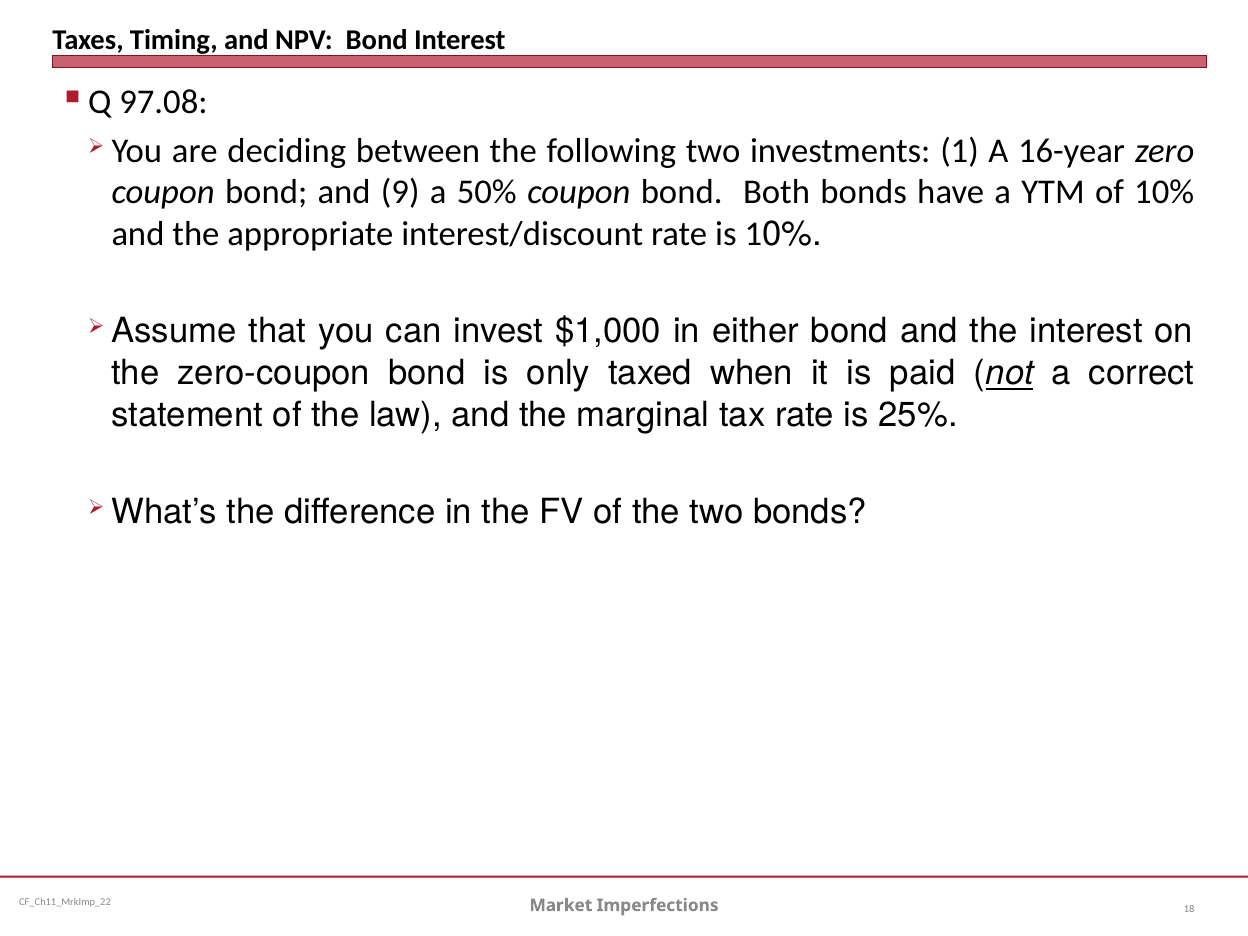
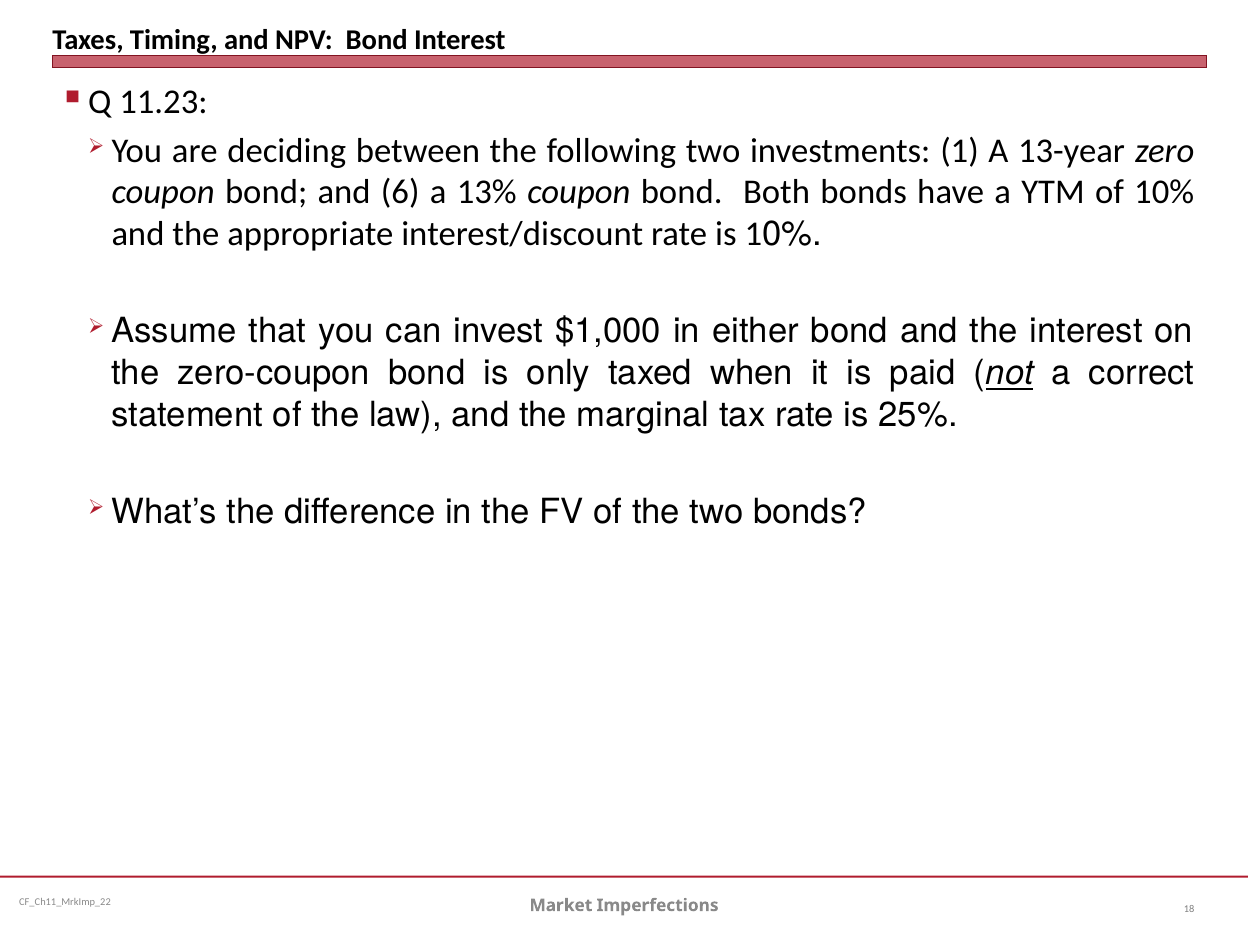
97.08: 97.08 -> 11.23 (163, 102)
16-year: 16-year -> 13-year (1072, 151)
9: 9 -> 6 (400, 193)
50%: 50% -> 13% (487, 193)
